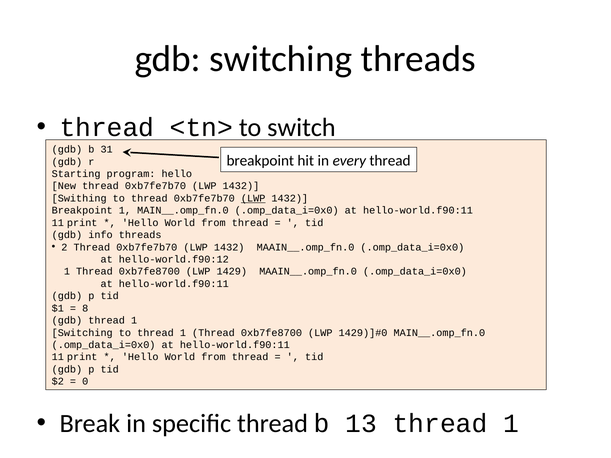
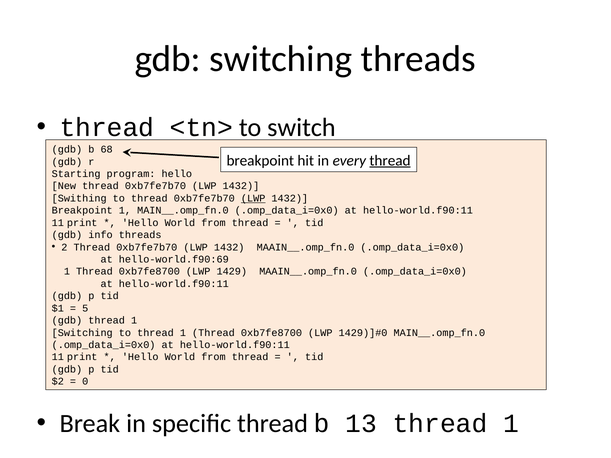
31: 31 -> 68 (107, 150)
thread underline: none -> present (390, 161)
hello-world.f90:12: hello-world.f90:12 -> hello-world.f90:69 (174, 260)
8: 8 -> 5 (85, 308)
